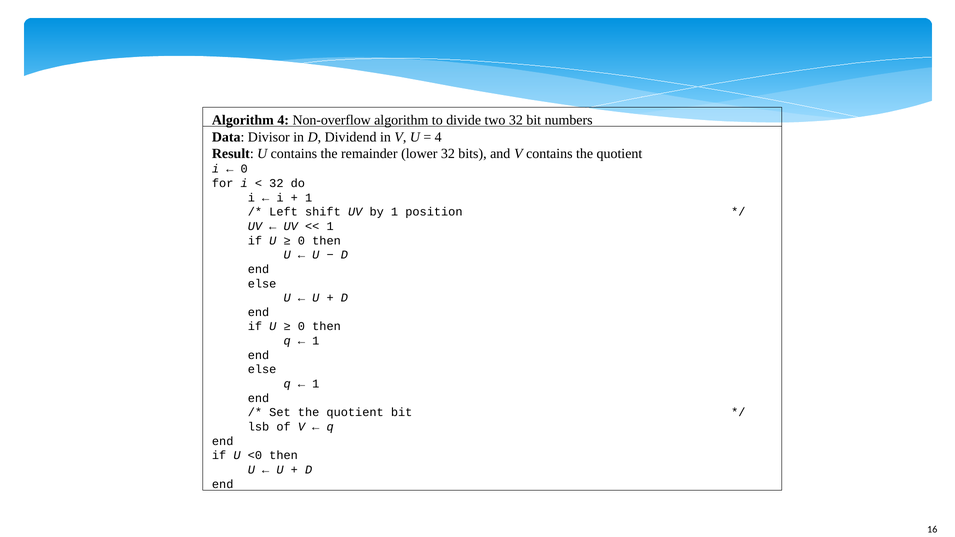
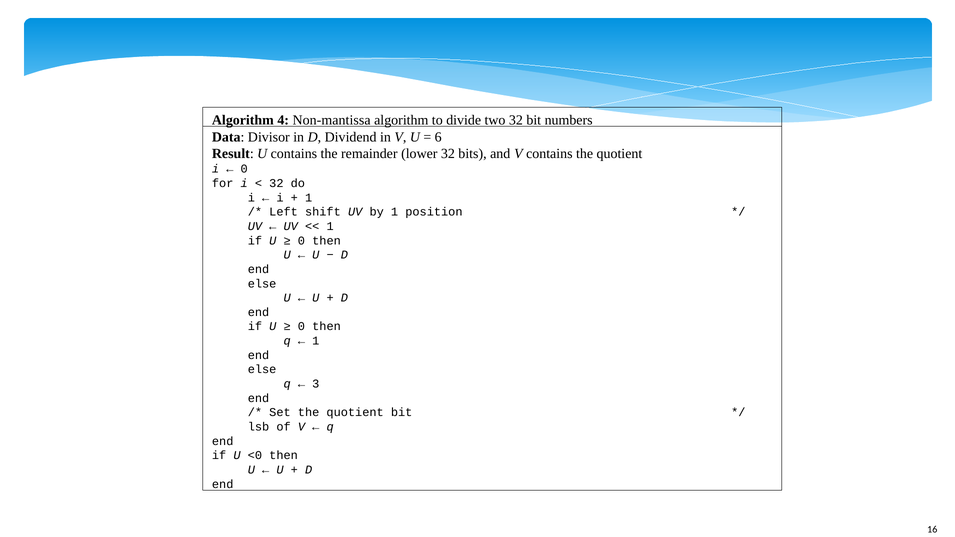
Non-overflow: Non-overflow -> Non-mantissa (332, 120)
4: 4 -> 6 (438, 137)
1: 1 -> 3 (316, 384)
